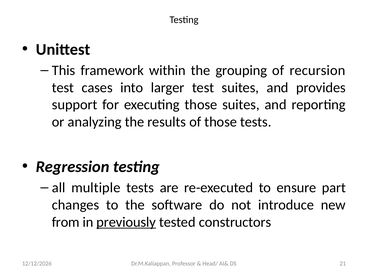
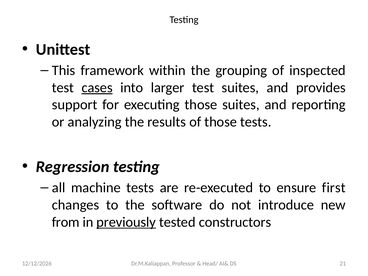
recursion: recursion -> inspected (318, 70)
cases underline: none -> present (97, 88)
multiple: multiple -> machine (96, 188)
part: part -> first (334, 188)
